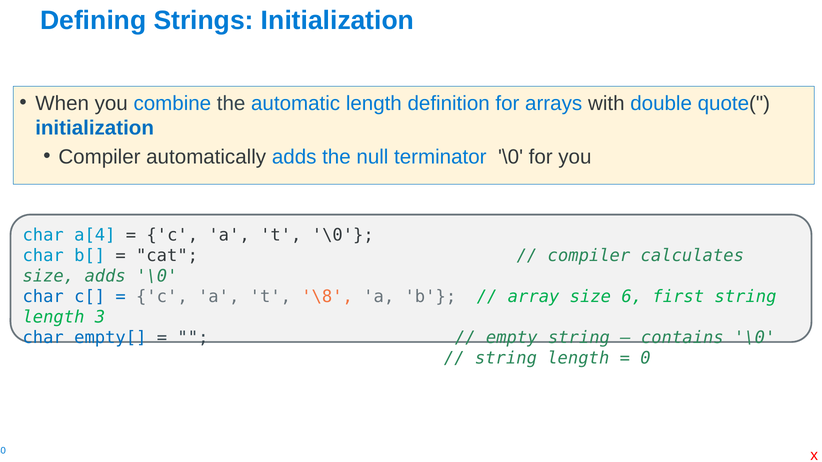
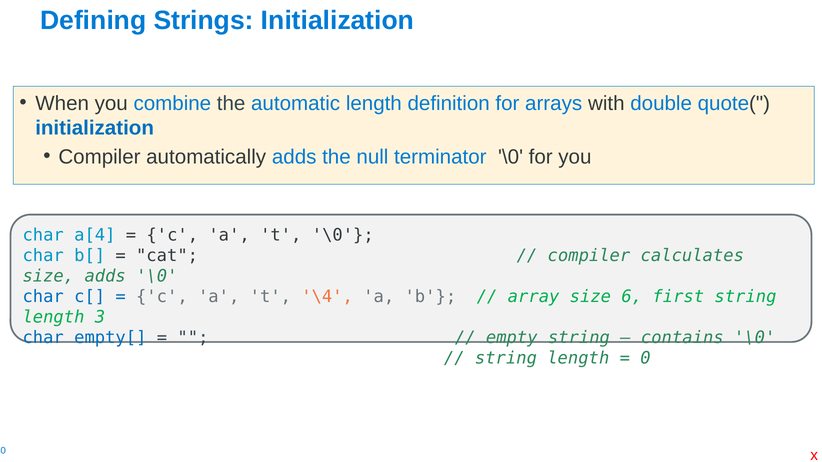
\8: \8 -> \4 (327, 297)
